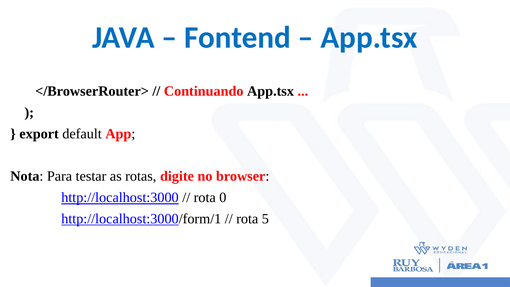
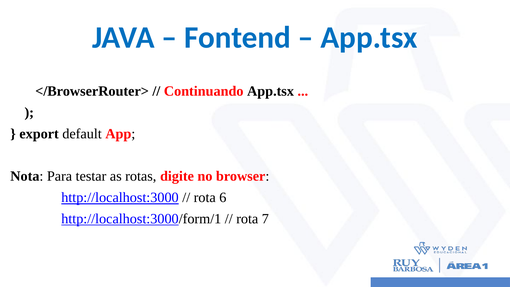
0: 0 -> 6 (223, 197)
5: 5 -> 7 (265, 219)
